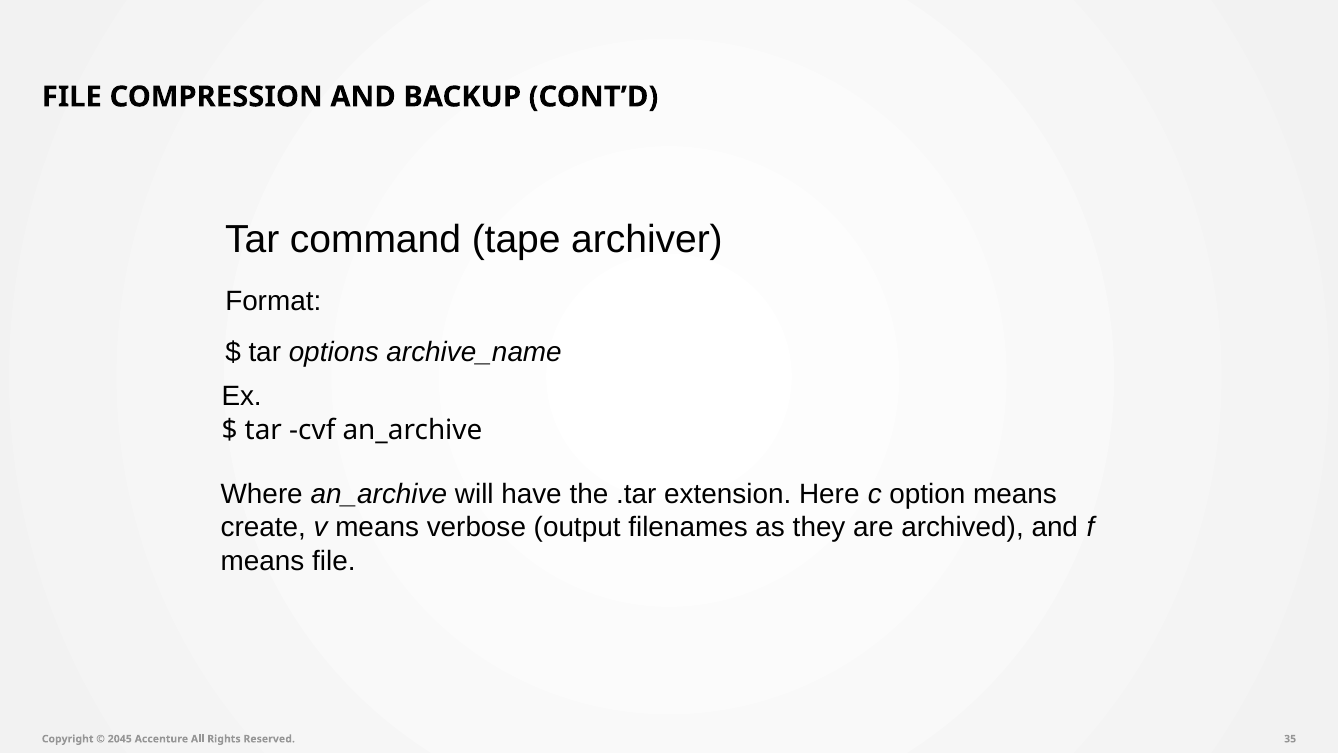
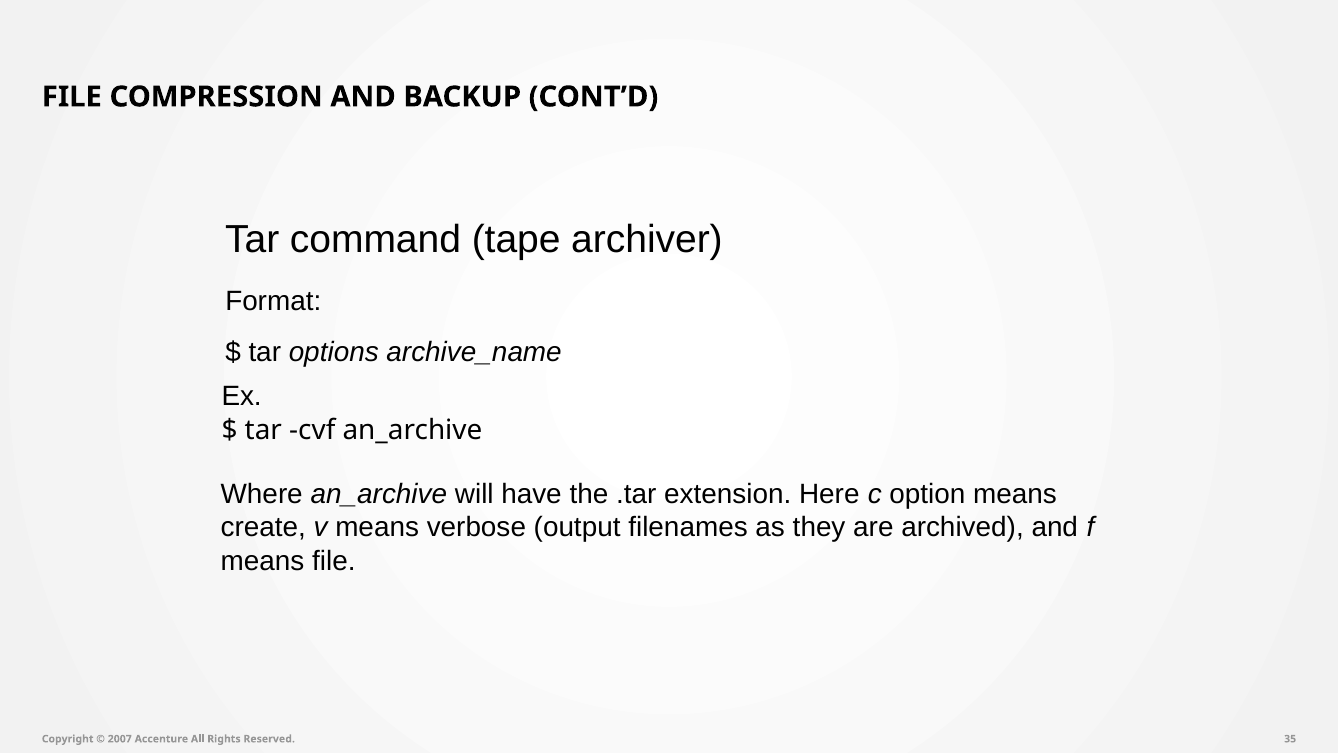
2045: 2045 -> 2007 (120, 739)
